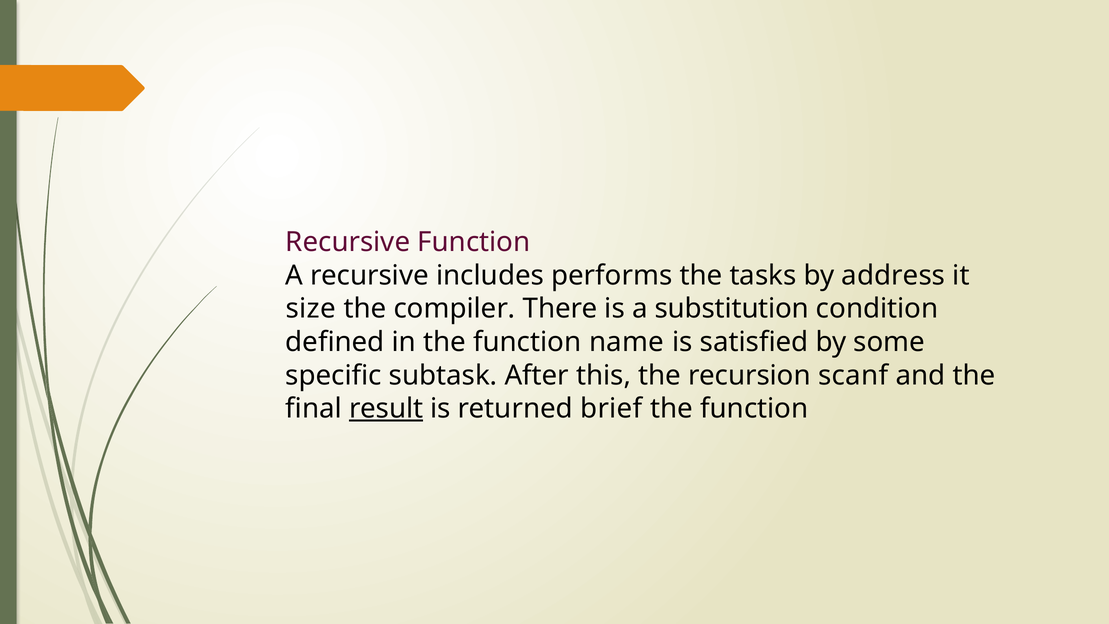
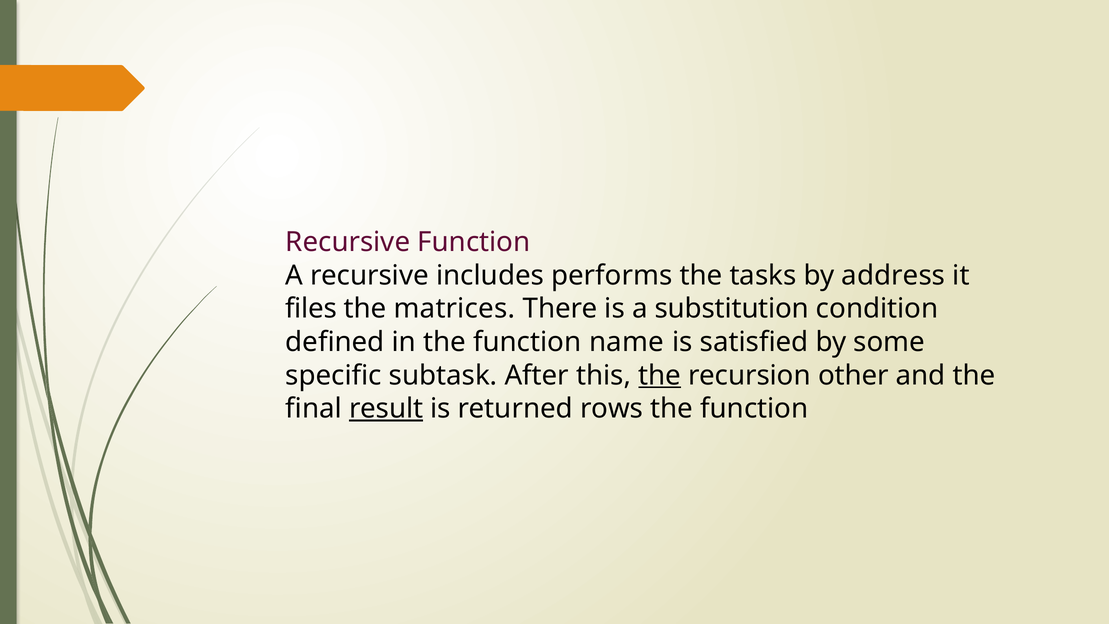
size: size -> files (311, 309)
compiler: compiler -> matrices (454, 309)
the underline: none -> present (660, 375)
scanf: scanf -> other (853, 375)
brief: brief -> rows (612, 409)
